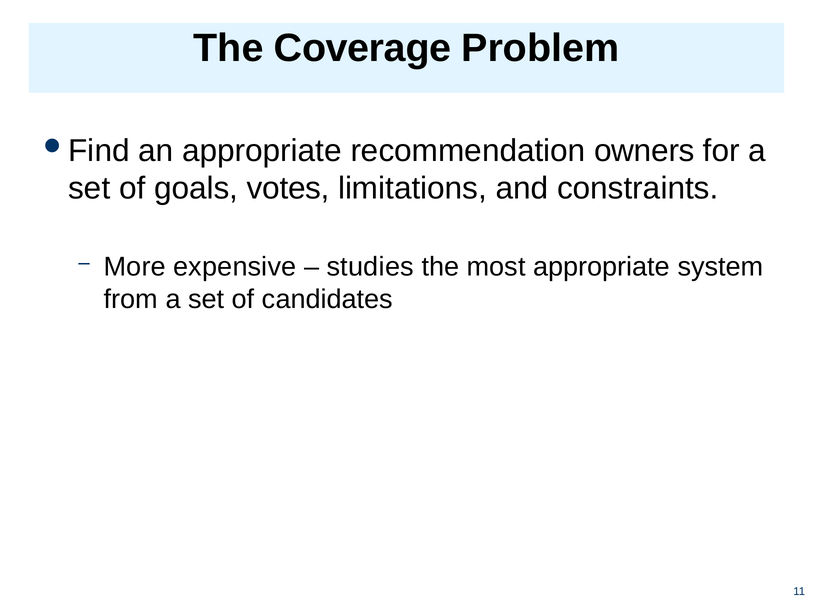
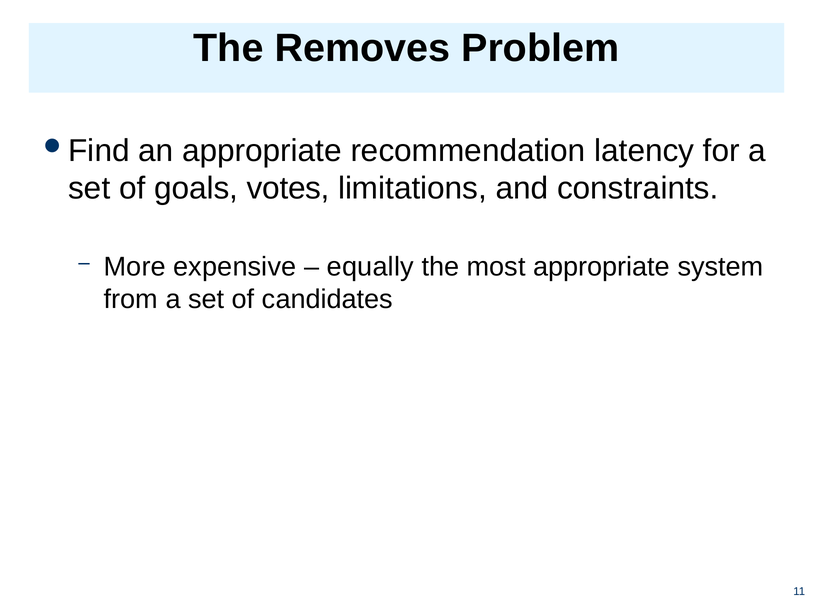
Coverage: Coverage -> Removes (362, 48)
owners: owners -> latency (644, 151)
studies: studies -> equally (370, 267)
